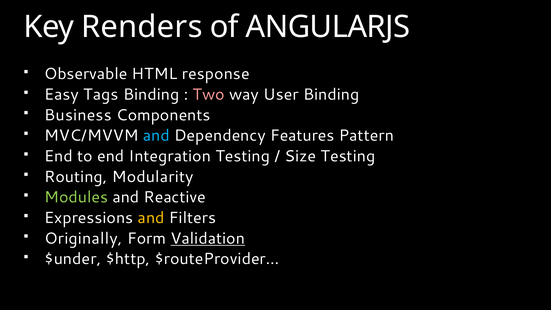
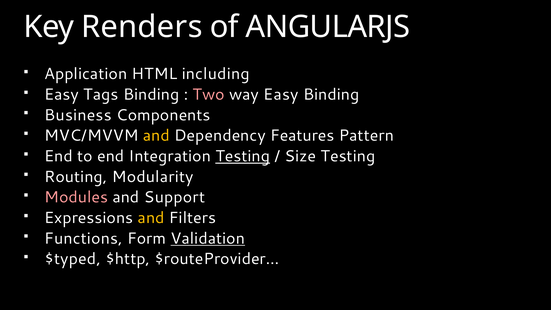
Observable: Observable -> Application (86, 74)
response: response -> including (216, 74)
way User: User -> Easy (281, 95)
and colour: light blue -> yellow (156, 136)
Testing underline: none -> present (243, 156)
Modules colour: light green -> pink (76, 197)
Reactive: Reactive -> Support (175, 197)
Originally: Originally -> Functions (83, 238)
$under: $under -> $typed (73, 259)
